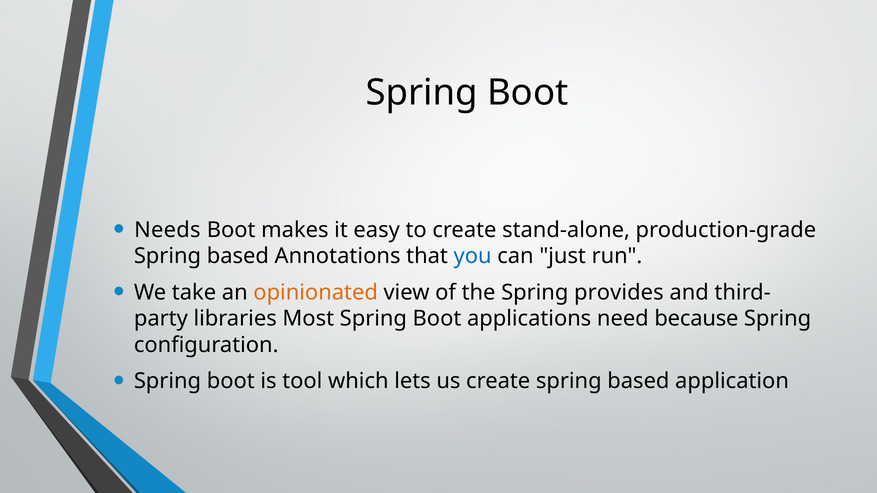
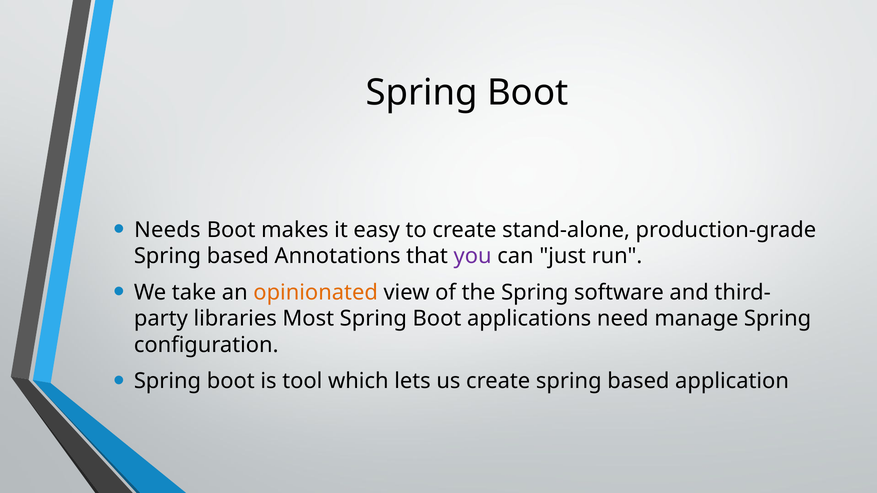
you colour: blue -> purple (473, 256)
provides: provides -> software (619, 293)
because: because -> manage (696, 319)
